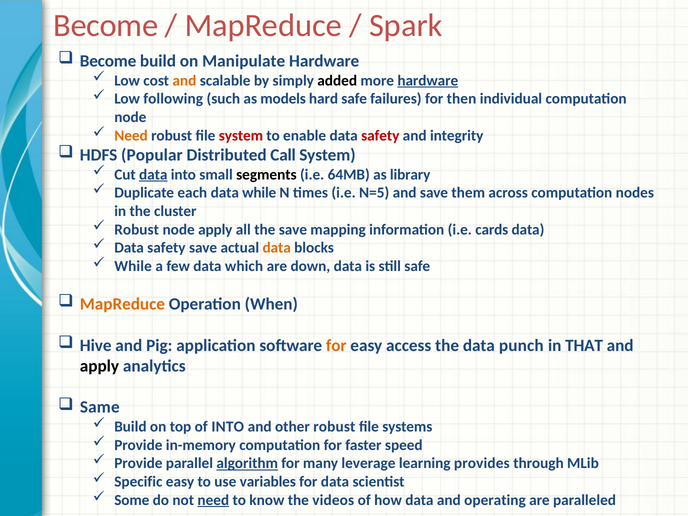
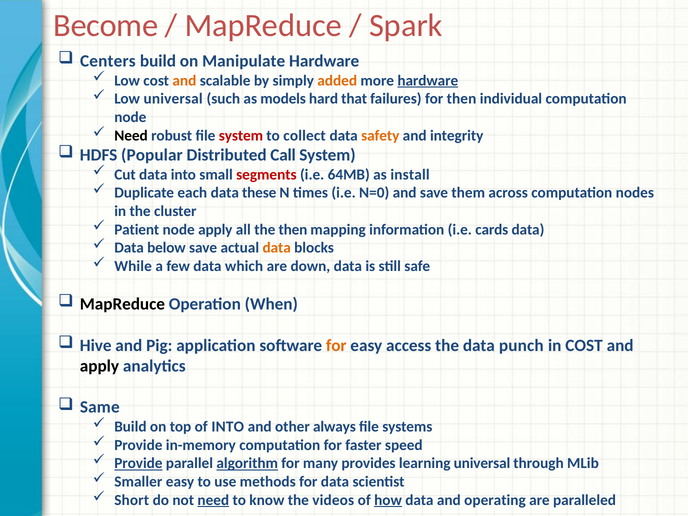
Become: Become -> Centers (108, 61)
added colour: black -> orange (337, 80)
Low following: following -> universal (173, 99)
hard safe: safe -> that (354, 99)
Need colour: orange -> black (131, 135)
enable: enable -> collect (305, 135)
safety colour: red -> orange (380, 135)
data underline: present -> none (153, 174)
segments colour: black -> red (266, 174)
library: library -> install (410, 174)
data while: while -> these (259, 193)
N=5: N=5 -> N=0 (374, 193)
Robust: Robust -> Patient (137, 229)
the save: save -> then (293, 229)
safety: safety -> below (166, 248)
MapReduce colour: orange -> black (122, 304)
in THAT: THAT -> COST (584, 345)
other robust: robust -> always (334, 427)
Provide underline: none -> present (138, 463)
leverage: leverage -> provides (369, 463)
learning provides: provides -> universal (482, 463)
Specific: Specific -> Smaller (138, 482)
variables: variables -> methods (268, 482)
Some: Some -> Short (132, 500)
how underline: none -> present (388, 500)
